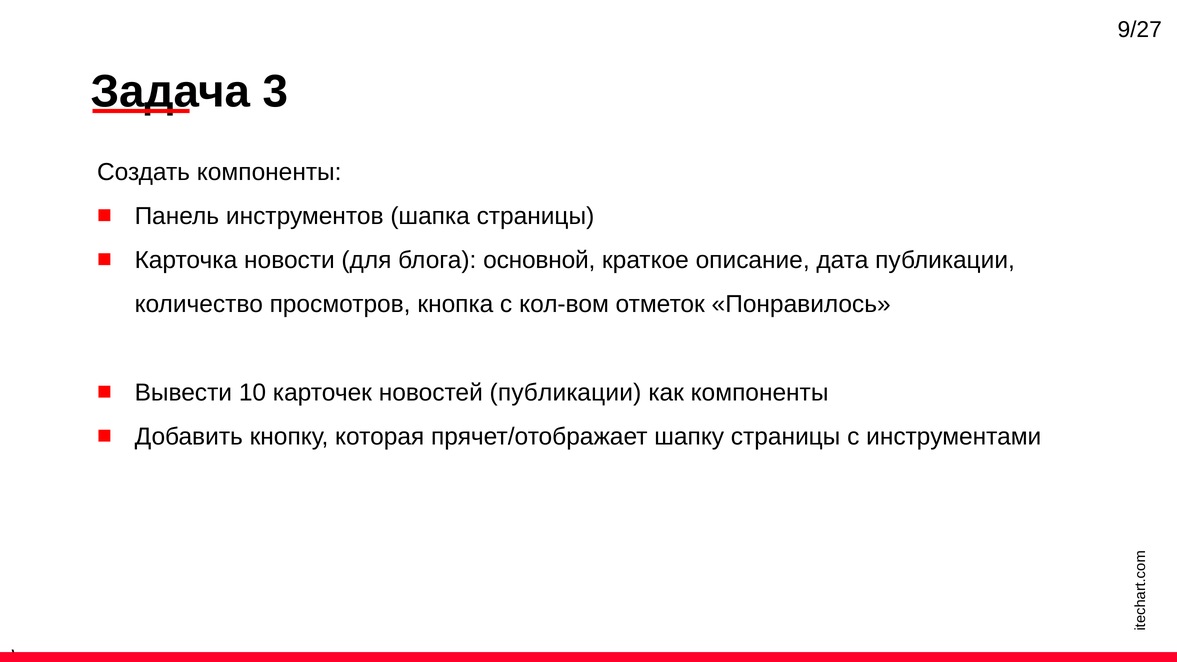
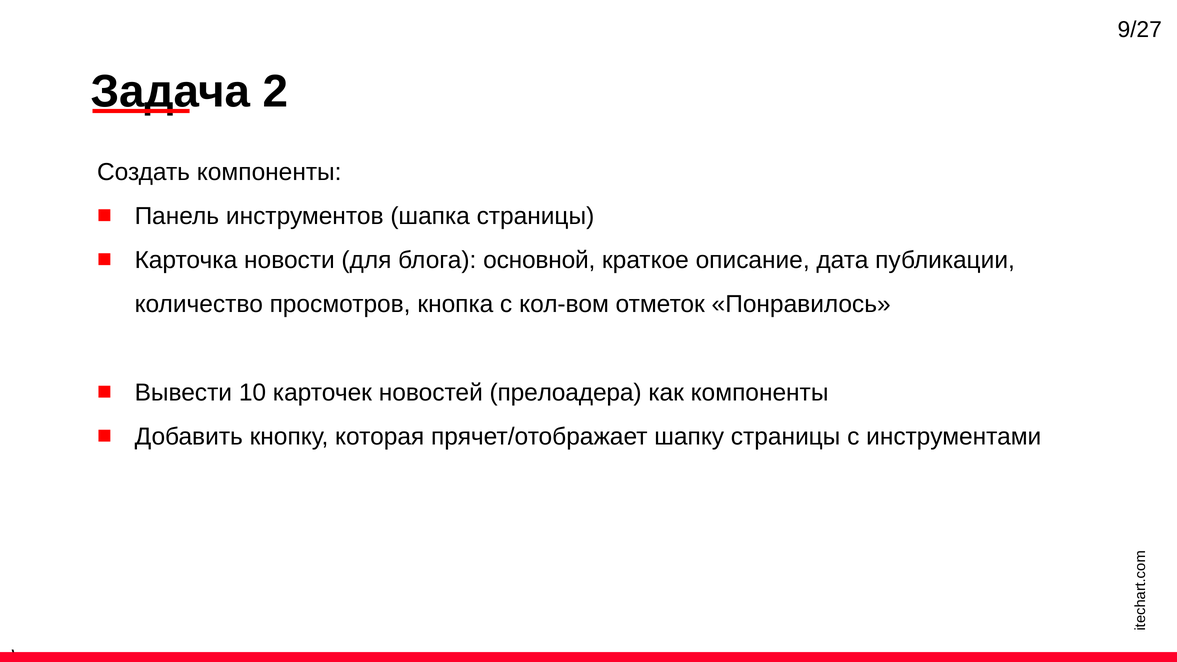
3: 3 -> 2 (275, 91)
новостей публикации: публикации -> прелоадера (566, 393)
